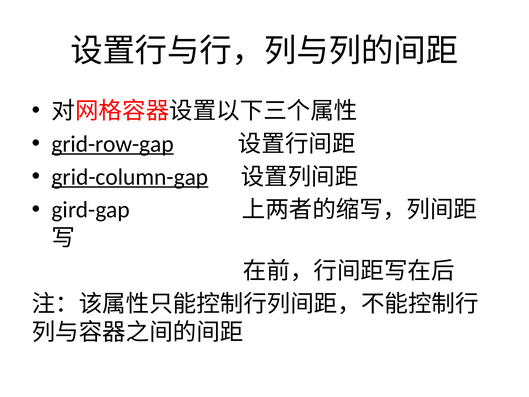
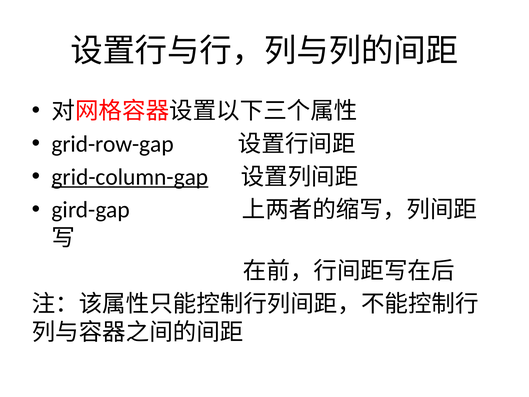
grid-row-gap underline: present -> none (113, 144)
